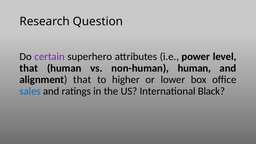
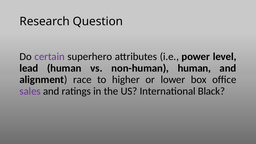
that: that -> lead (29, 68)
alignment that: that -> race (82, 80)
sales colour: blue -> purple (30, 91)
